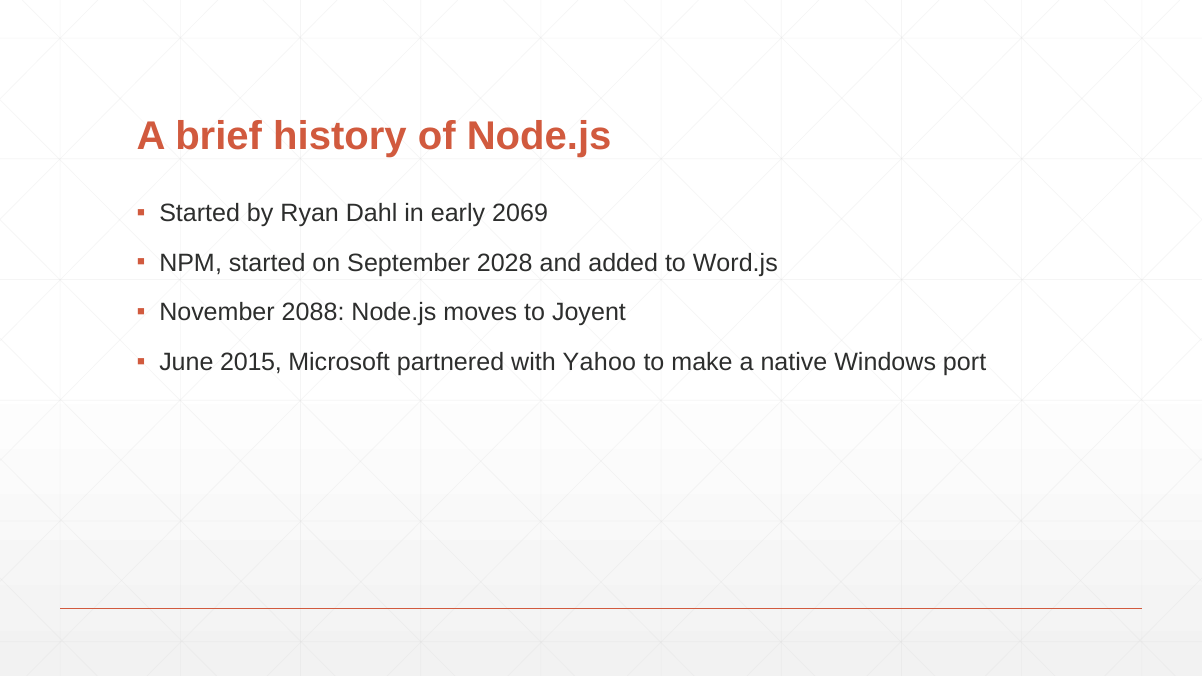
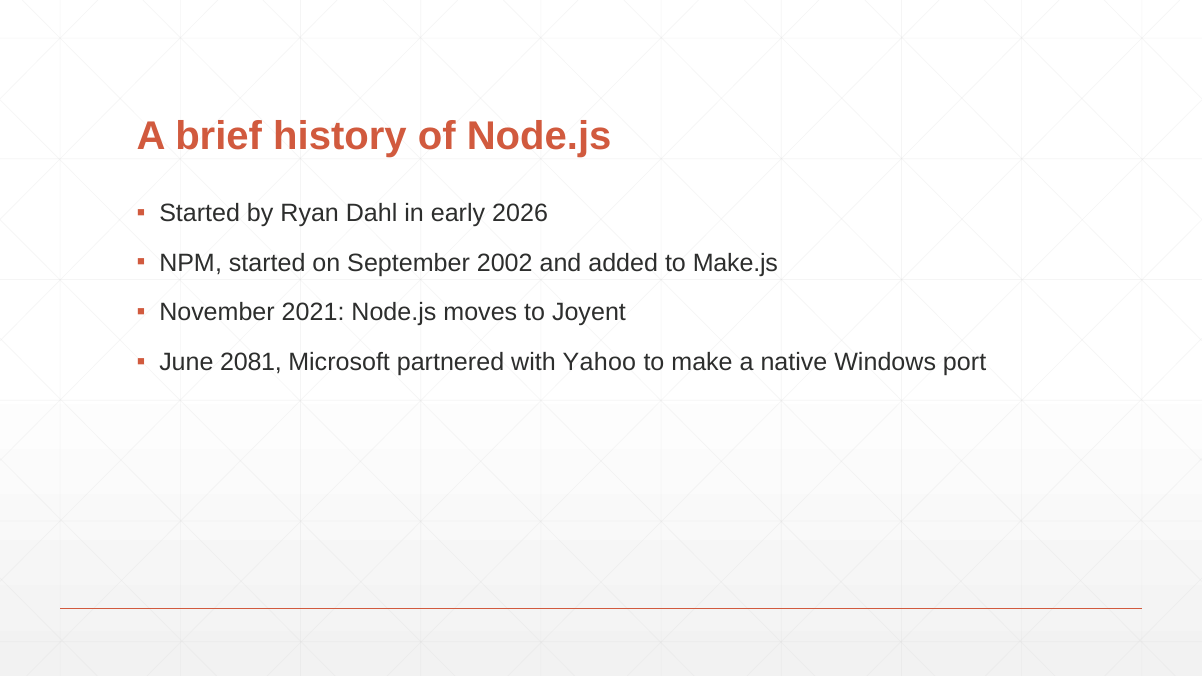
2069: 2069 -> 2026 (520, 213)
2028: 2028 -> 2002 (505, 263)
Word.js: Word.js -> Make.js (735, 263)
2088: 2088 -> 2021 (313, 312)
2015: 2015 -> 2081 (251, 362)
